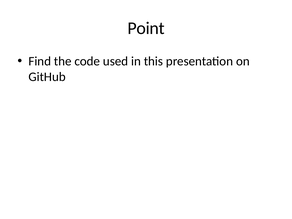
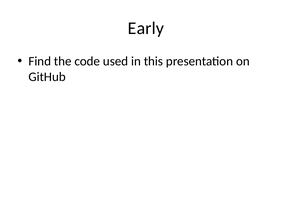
Point: Point -> Early (146, 28)
